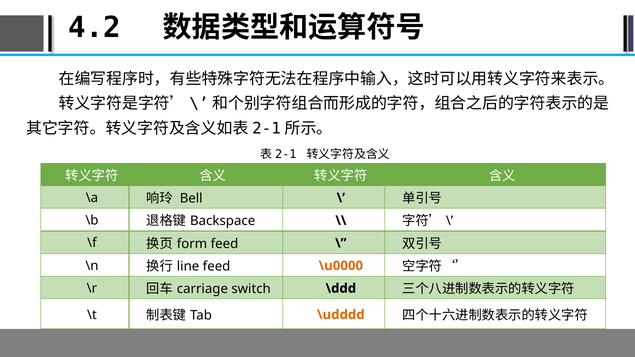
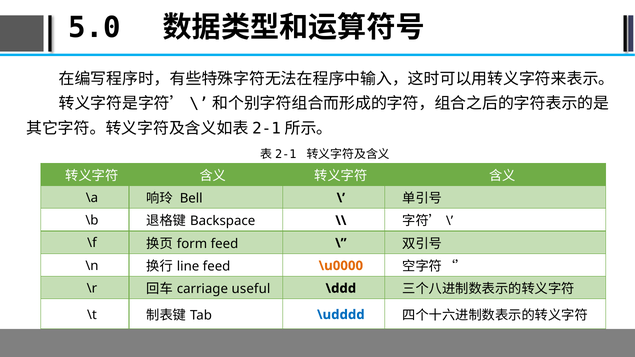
4.2: 4.2 -> 5.0 (94, 28)
switch: switch -> useful (251, 289)
\udddd colour: orange -> blue (341, 315)
